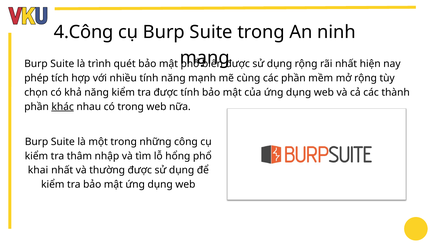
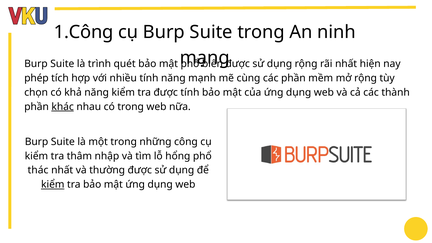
4.Công: 4.Công -> 1.Công (84, 32)
khai: khai -> thác (38, 170)
kiểm underline: none -> present (53, 185)
